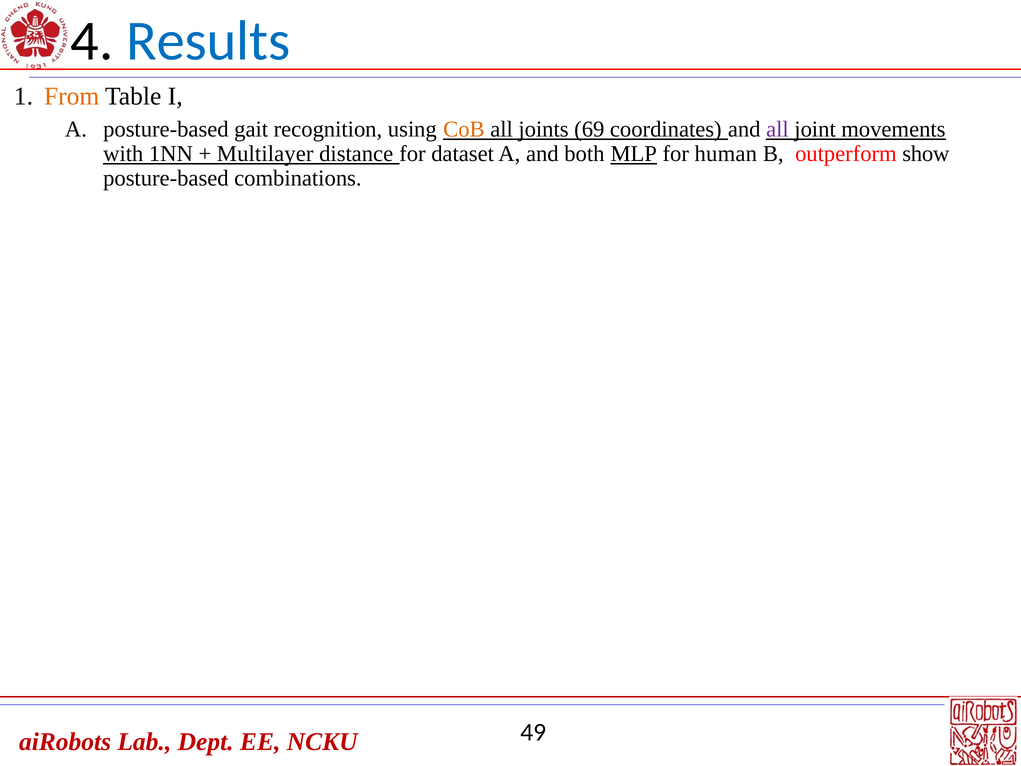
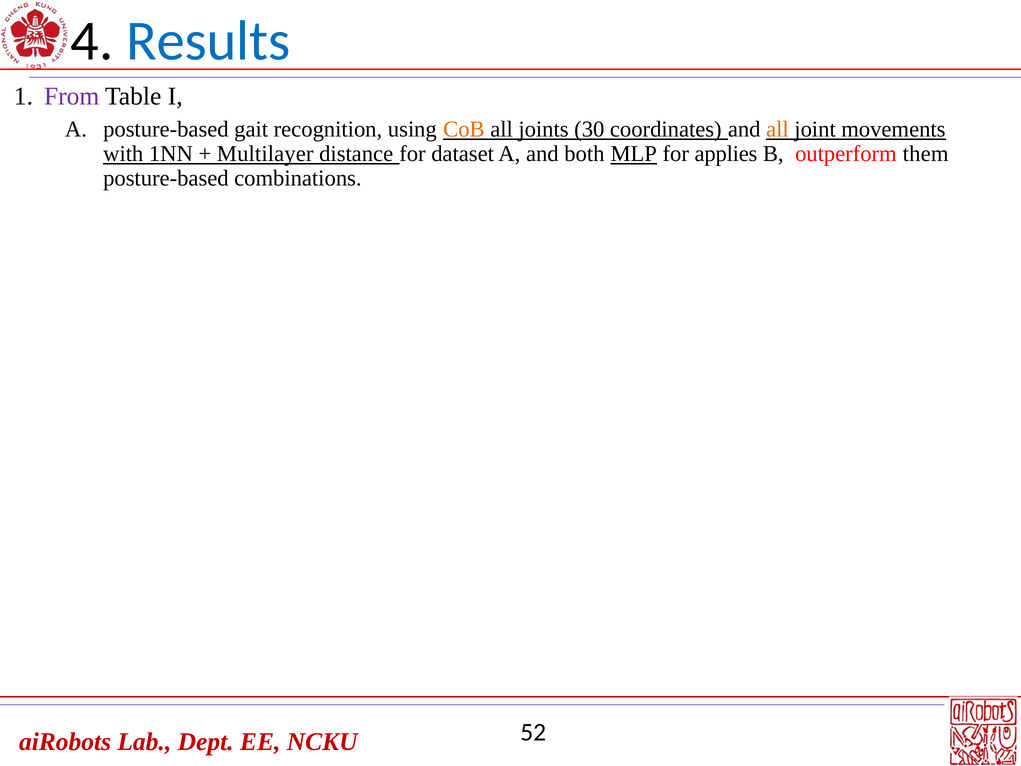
From colour: orange -> purple (72, 96)
69: 69 -> 30 (589, 129)
all colour: purple -> orange (777, 129)
human: human -> applies (726, 154)
show: show -> them (926, 154)
49: 49 -> 52 (533, 732)
